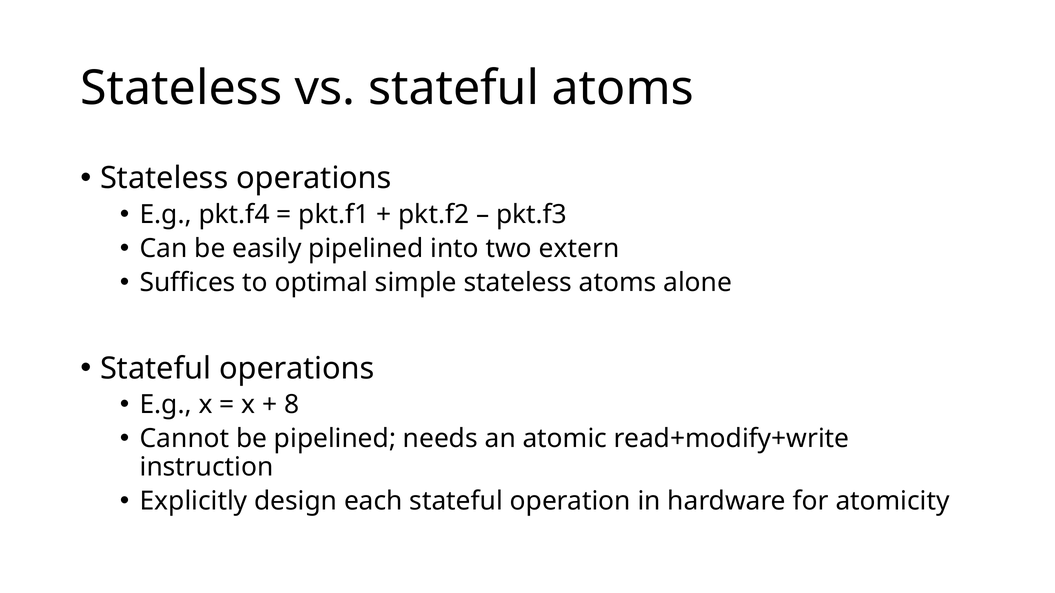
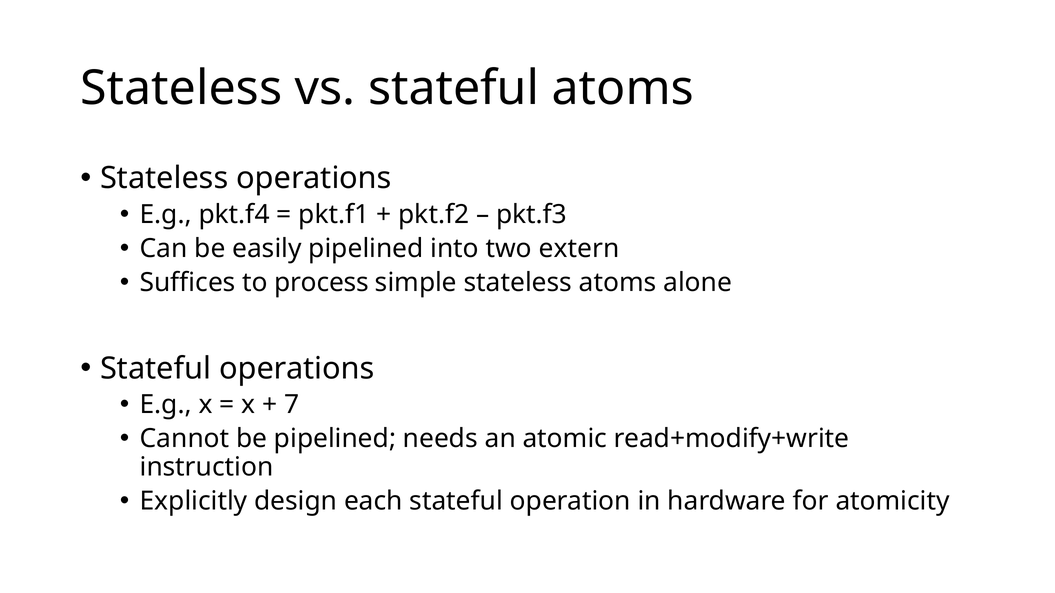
optimal: optimal -> process (322, 283)
8: 8 -> 7 (292, 405)
